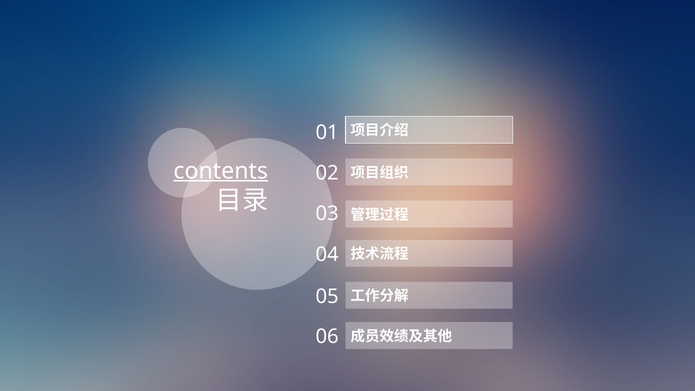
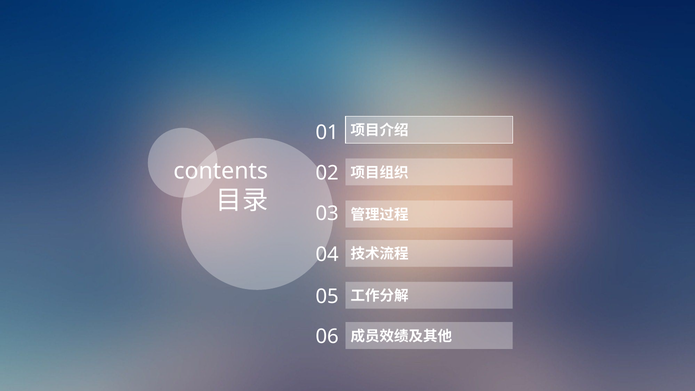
contents underline: present -> none (221, 171)
